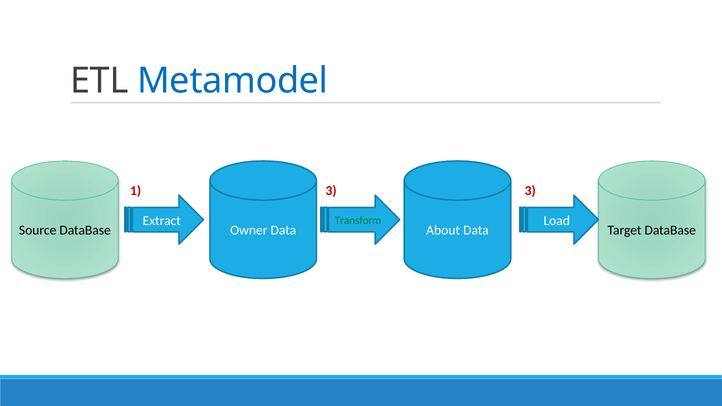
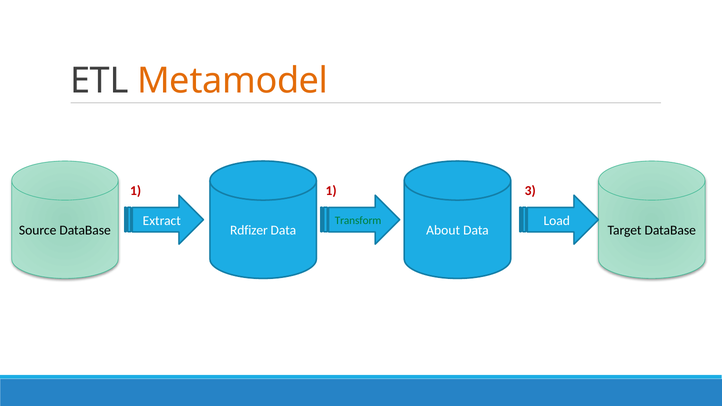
Metamodel colour: blue -> orange (233, 81)
1 3: 3 -> 1 (331, 191)
Owner: Owner -> Rdfizer (249, 231)
